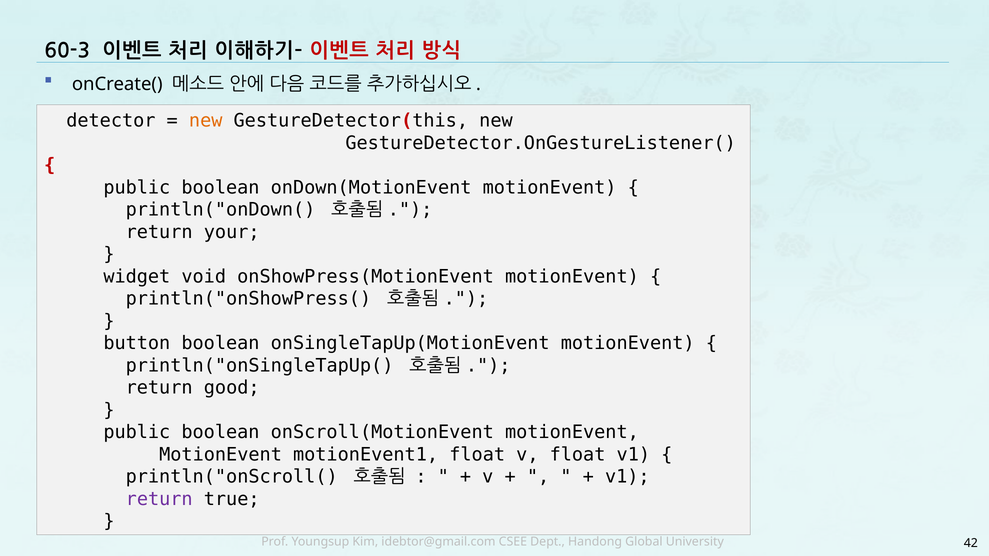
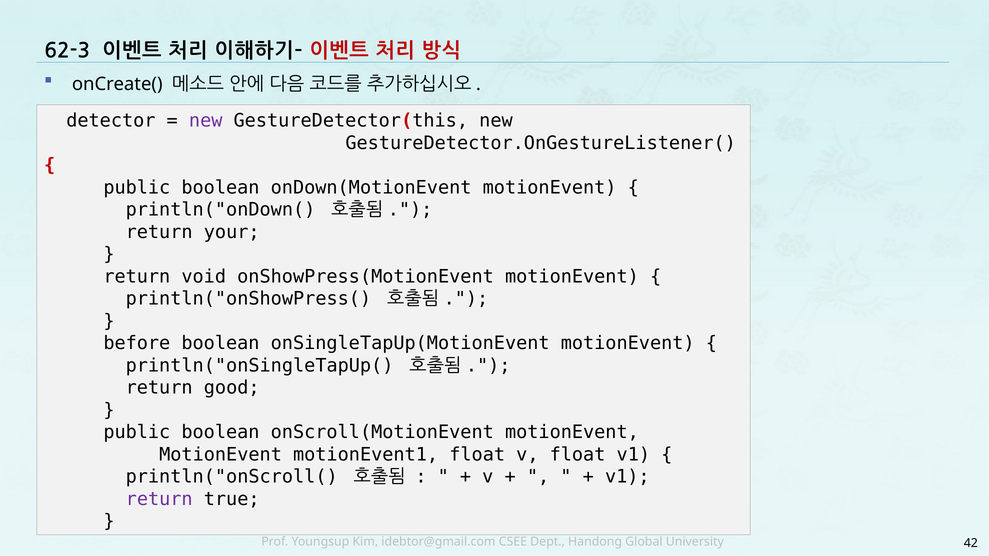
60-3: 60-3 -> 62-3 (67, 51)
new colour: orange -> purple (206, 121)
widget: widget -> return (137, 277)
button: button -> before (137, 343)
